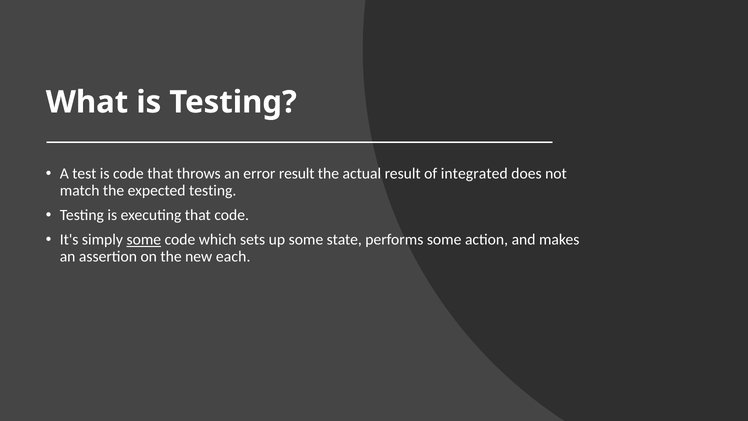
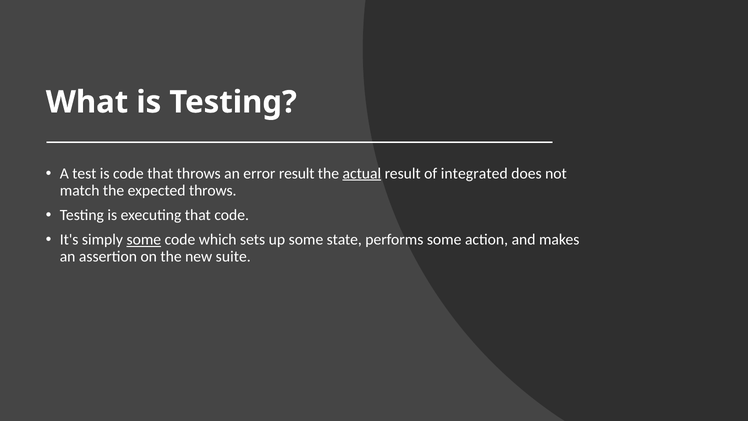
actual underline: none -> present (362, 173)
expected testing: testing -> throws (213, 190)
each: each -> suite (233, 256)
